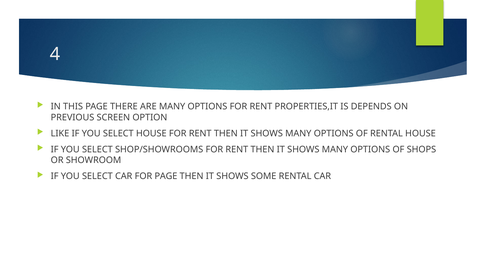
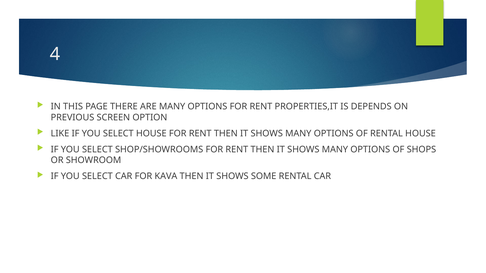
FOR PAGE: PAGE -> KAVA (166, 177)
